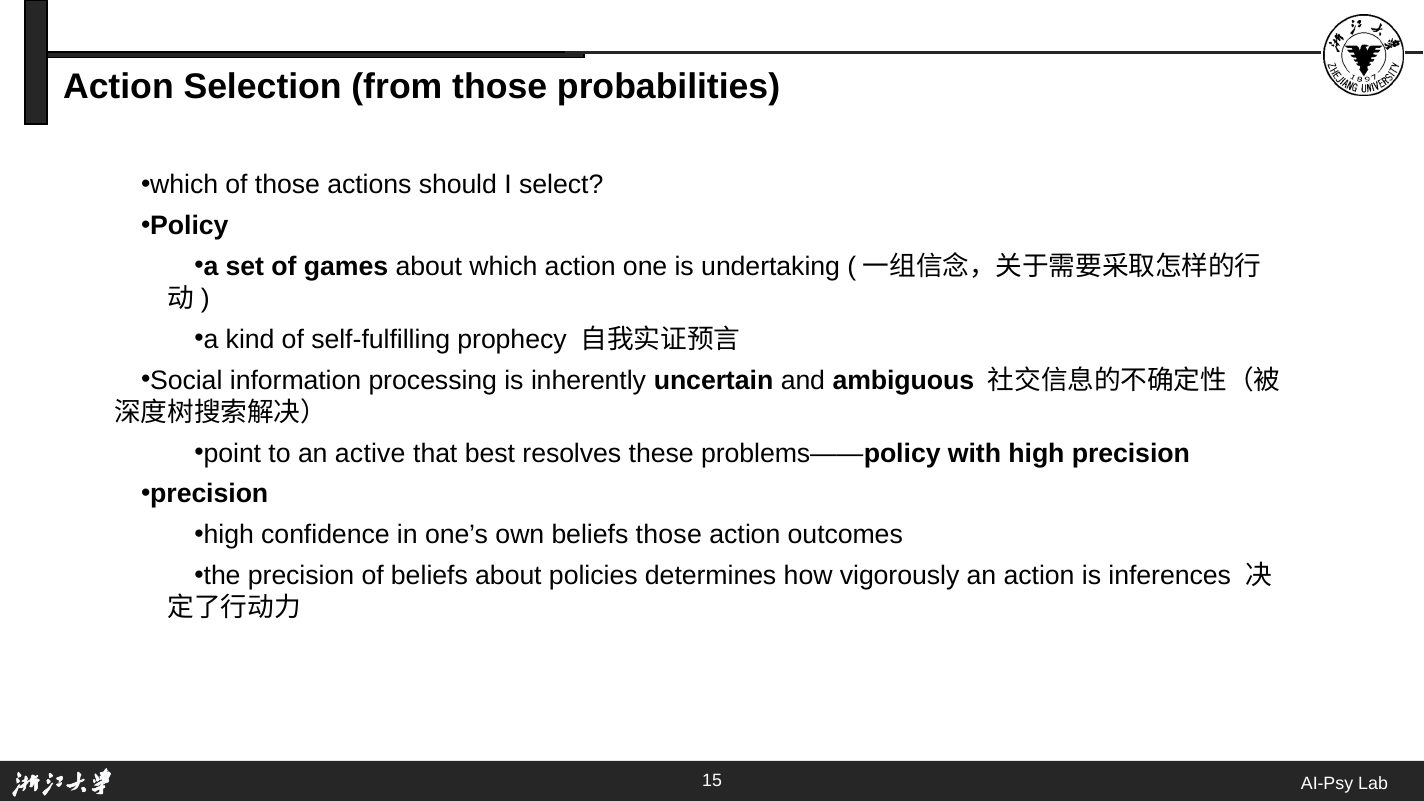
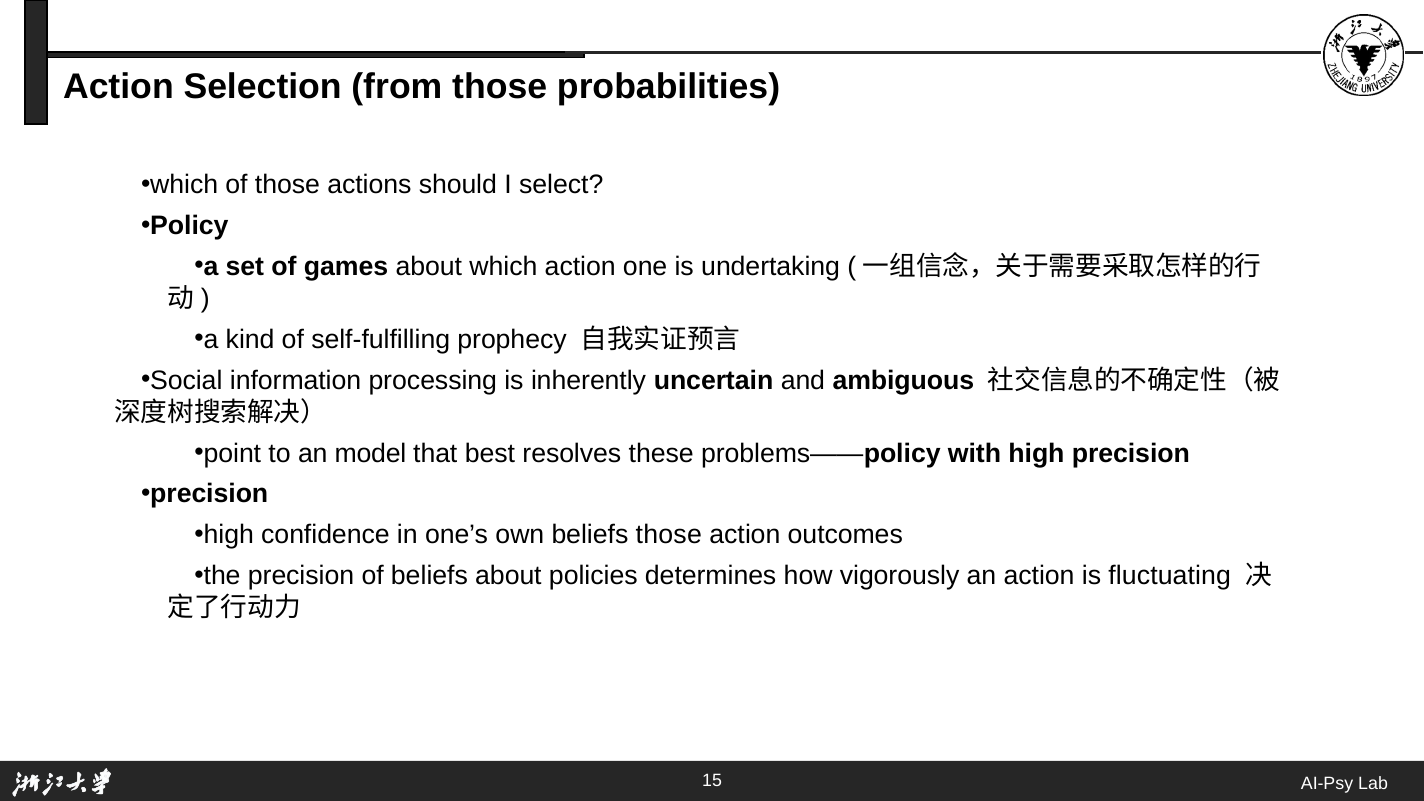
active: active -> model (371, 453)
inferences: inferences -> fluctuating (1170, 576)
